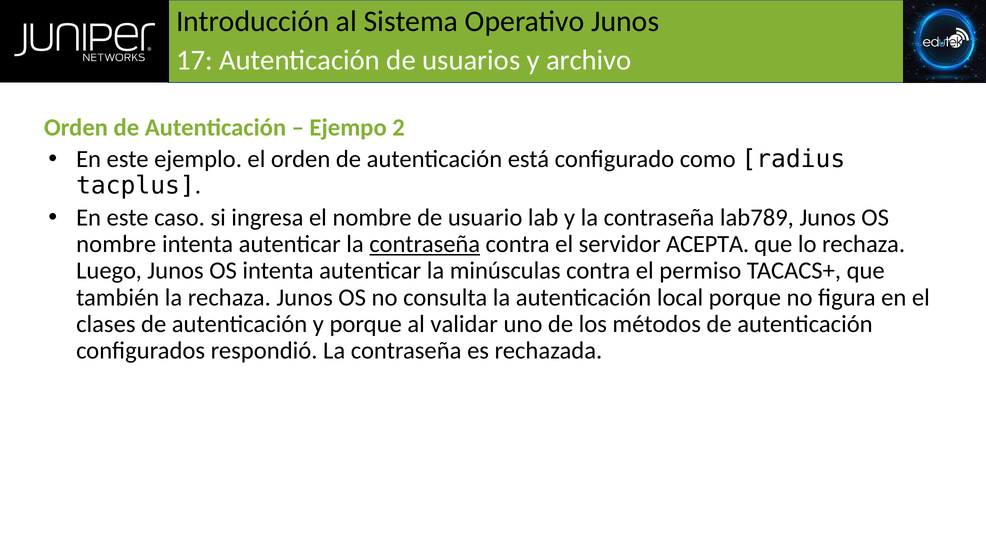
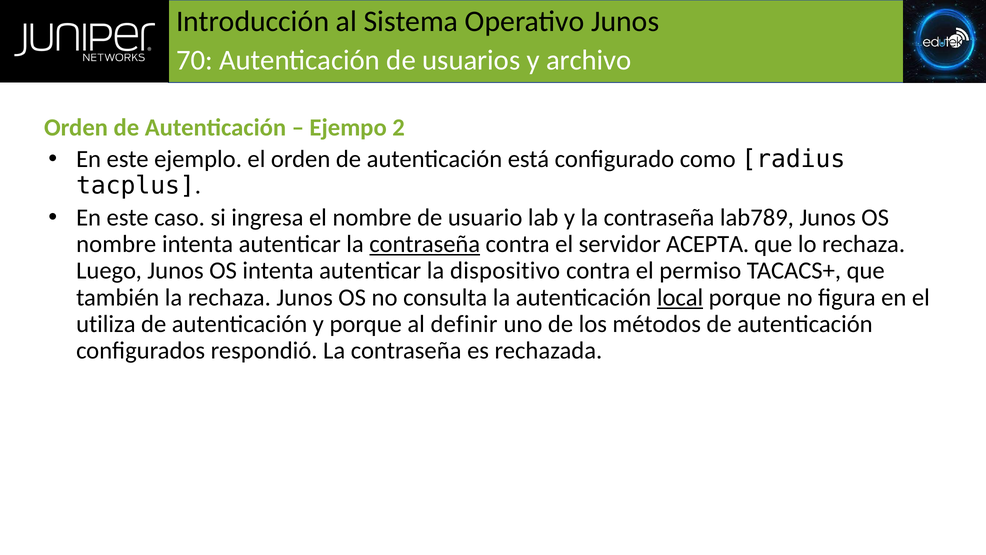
17: 17 -> 70 (194, 60)
minúsculas: minúsculas -> dispositivo (505, 271)
local underline: none -> present (680, 297)
clases: clases -> utiliza (106, 324)
validar: validar -> definir (464, 324)
